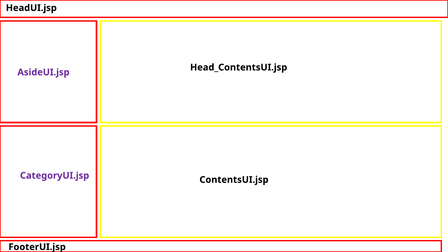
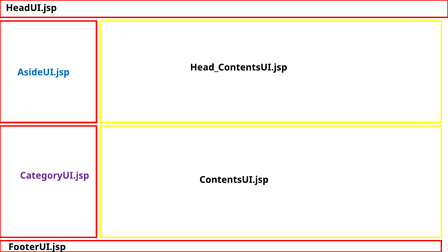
AsideUI.jsp colour: purple -> blue (43, 72)
